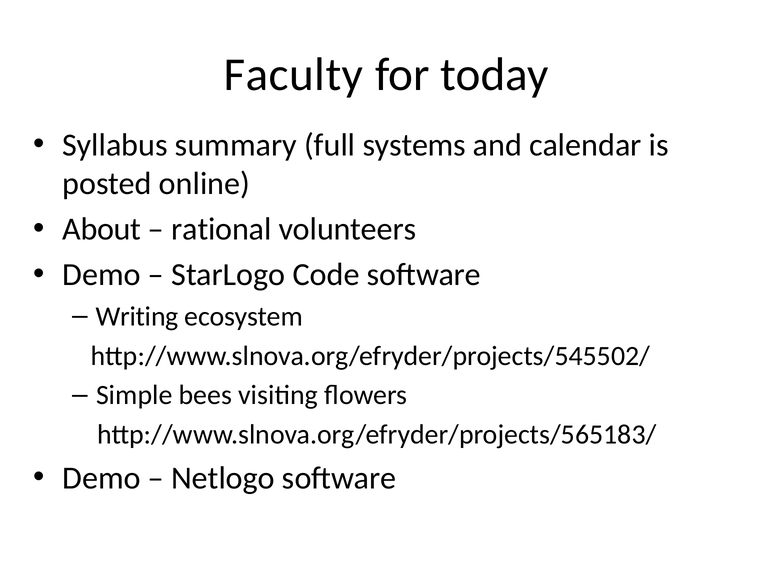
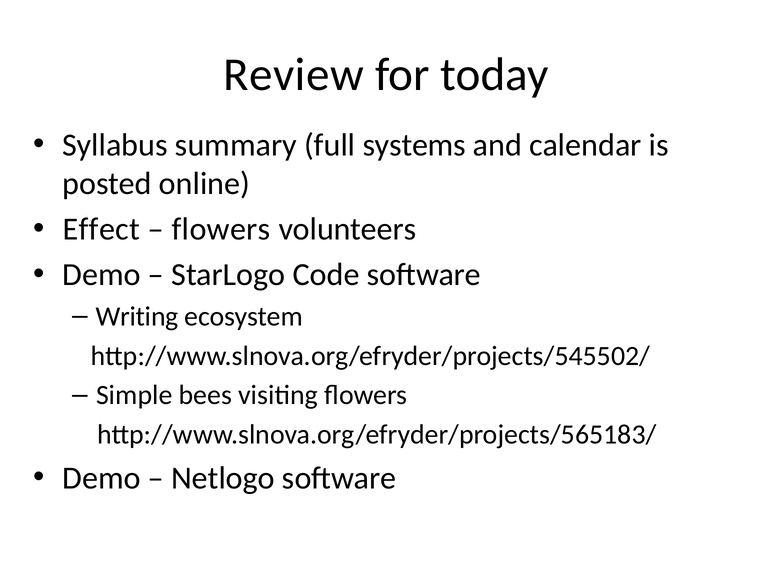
Faculty: Faculty -> Review (293, 75)
About: About -> Effect (101, 229)
rational: rational -> flowers (221, 229)
